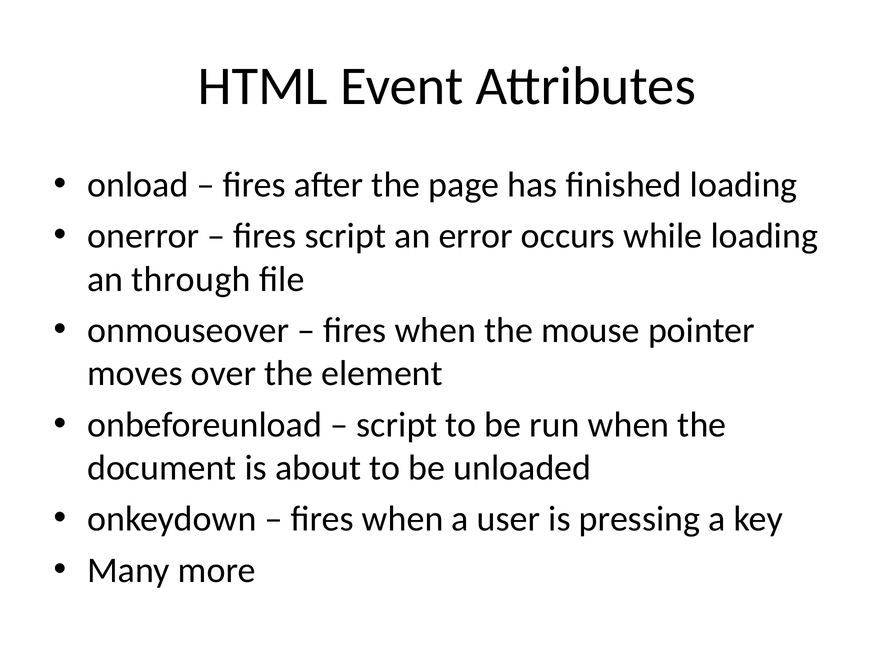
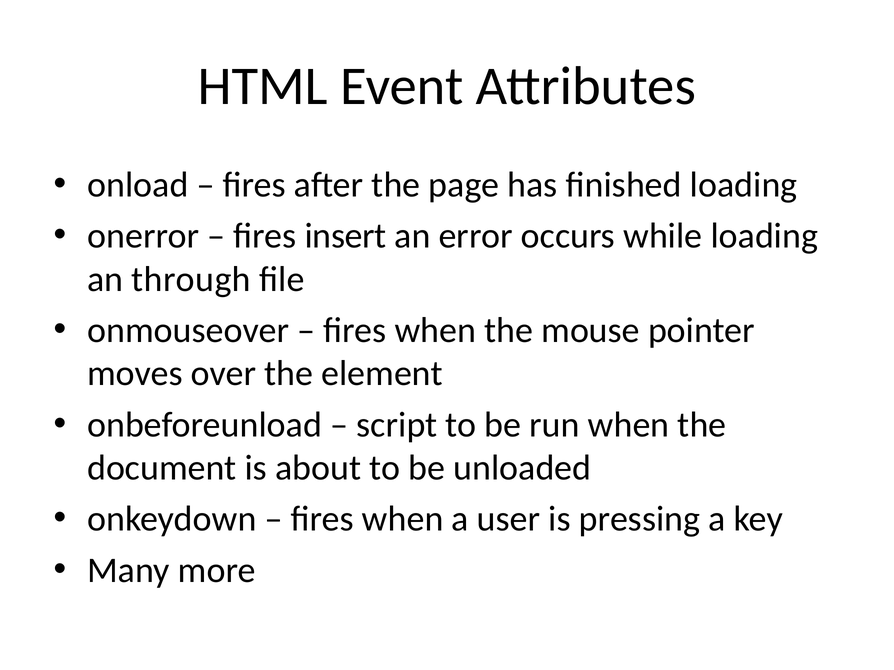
fires script: script -> insert (346, 236)
